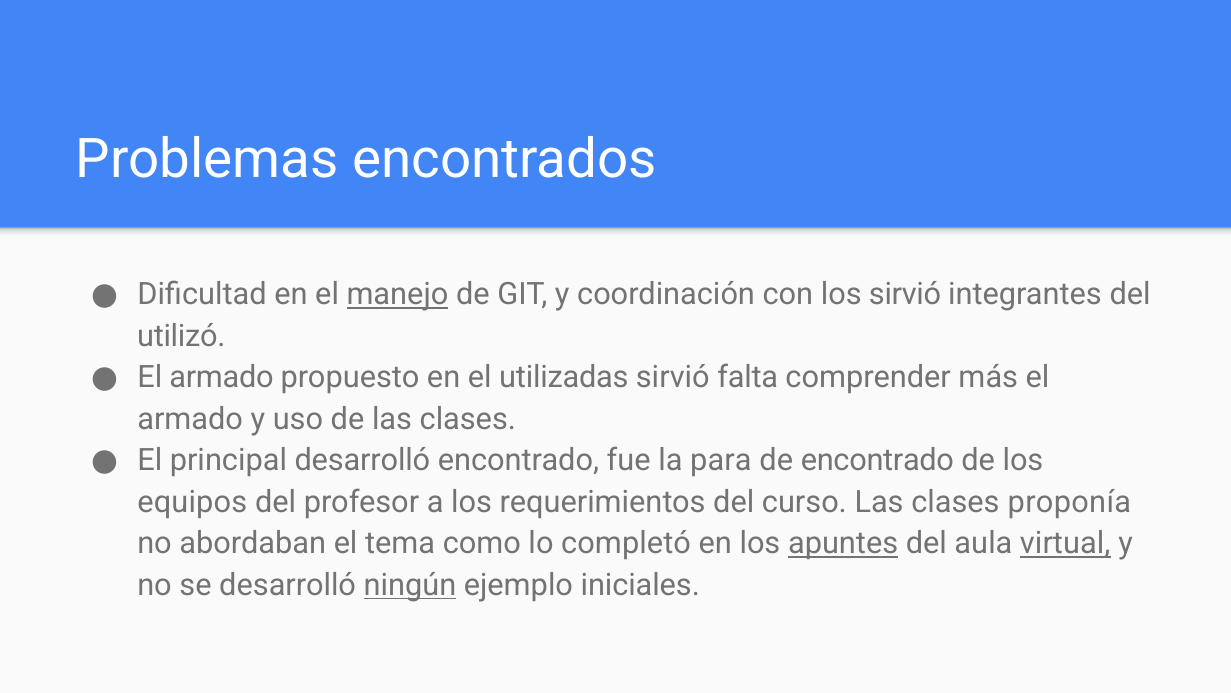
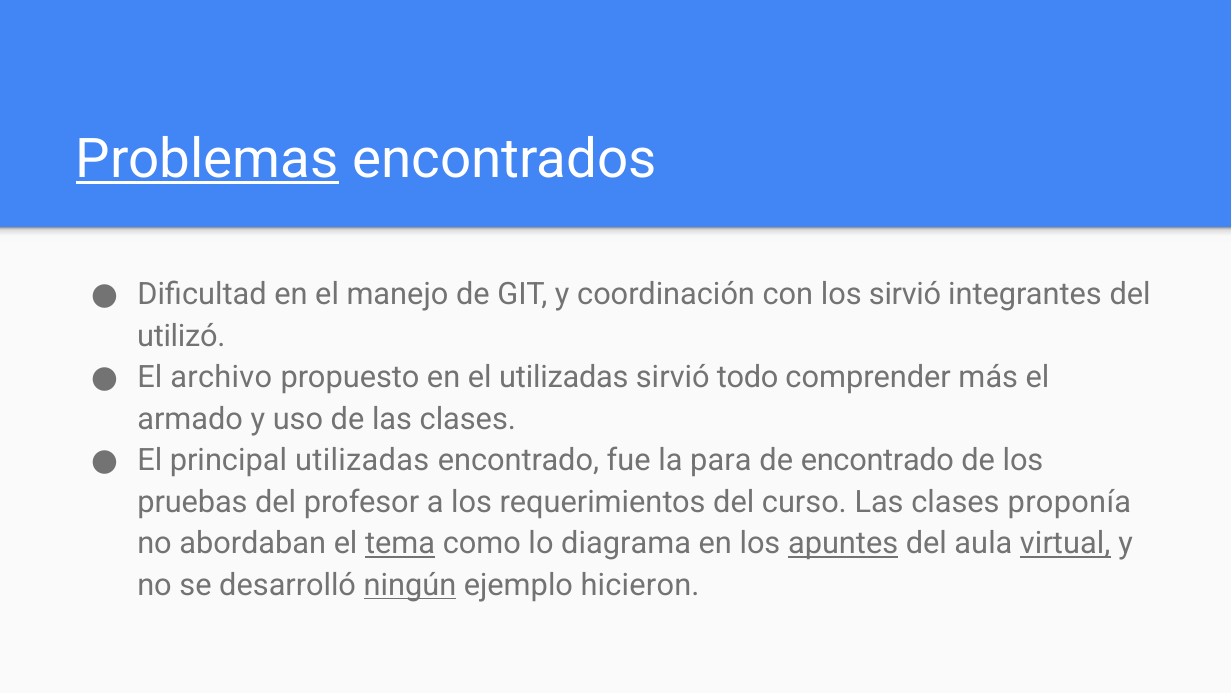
Problemas underline: none -> present (207, 159)
manejo underline: present -> none (397, 294)
armado: armado -> archivo (221, 377)
falta: falta -> todo (748, 377)
principal desarrolló: desarrolló -> utilizadas (362, 460)
equipos: equipos -> pruebas (192, 502)
tema underline: none -> present (400, 543)
completó: completó -> diagrama (626, 543)
iniciales: iniciales -> hicieron (640, 585)
